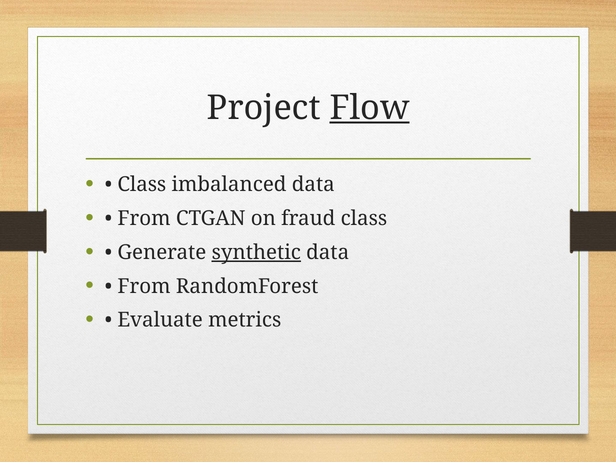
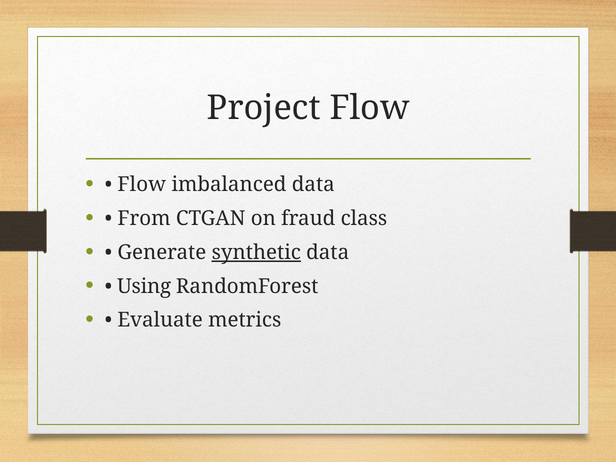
Flow underline: present -> none (370, 108)
Class: Class -> Flow (142, 185)
From: From -> Using (144, 286)
